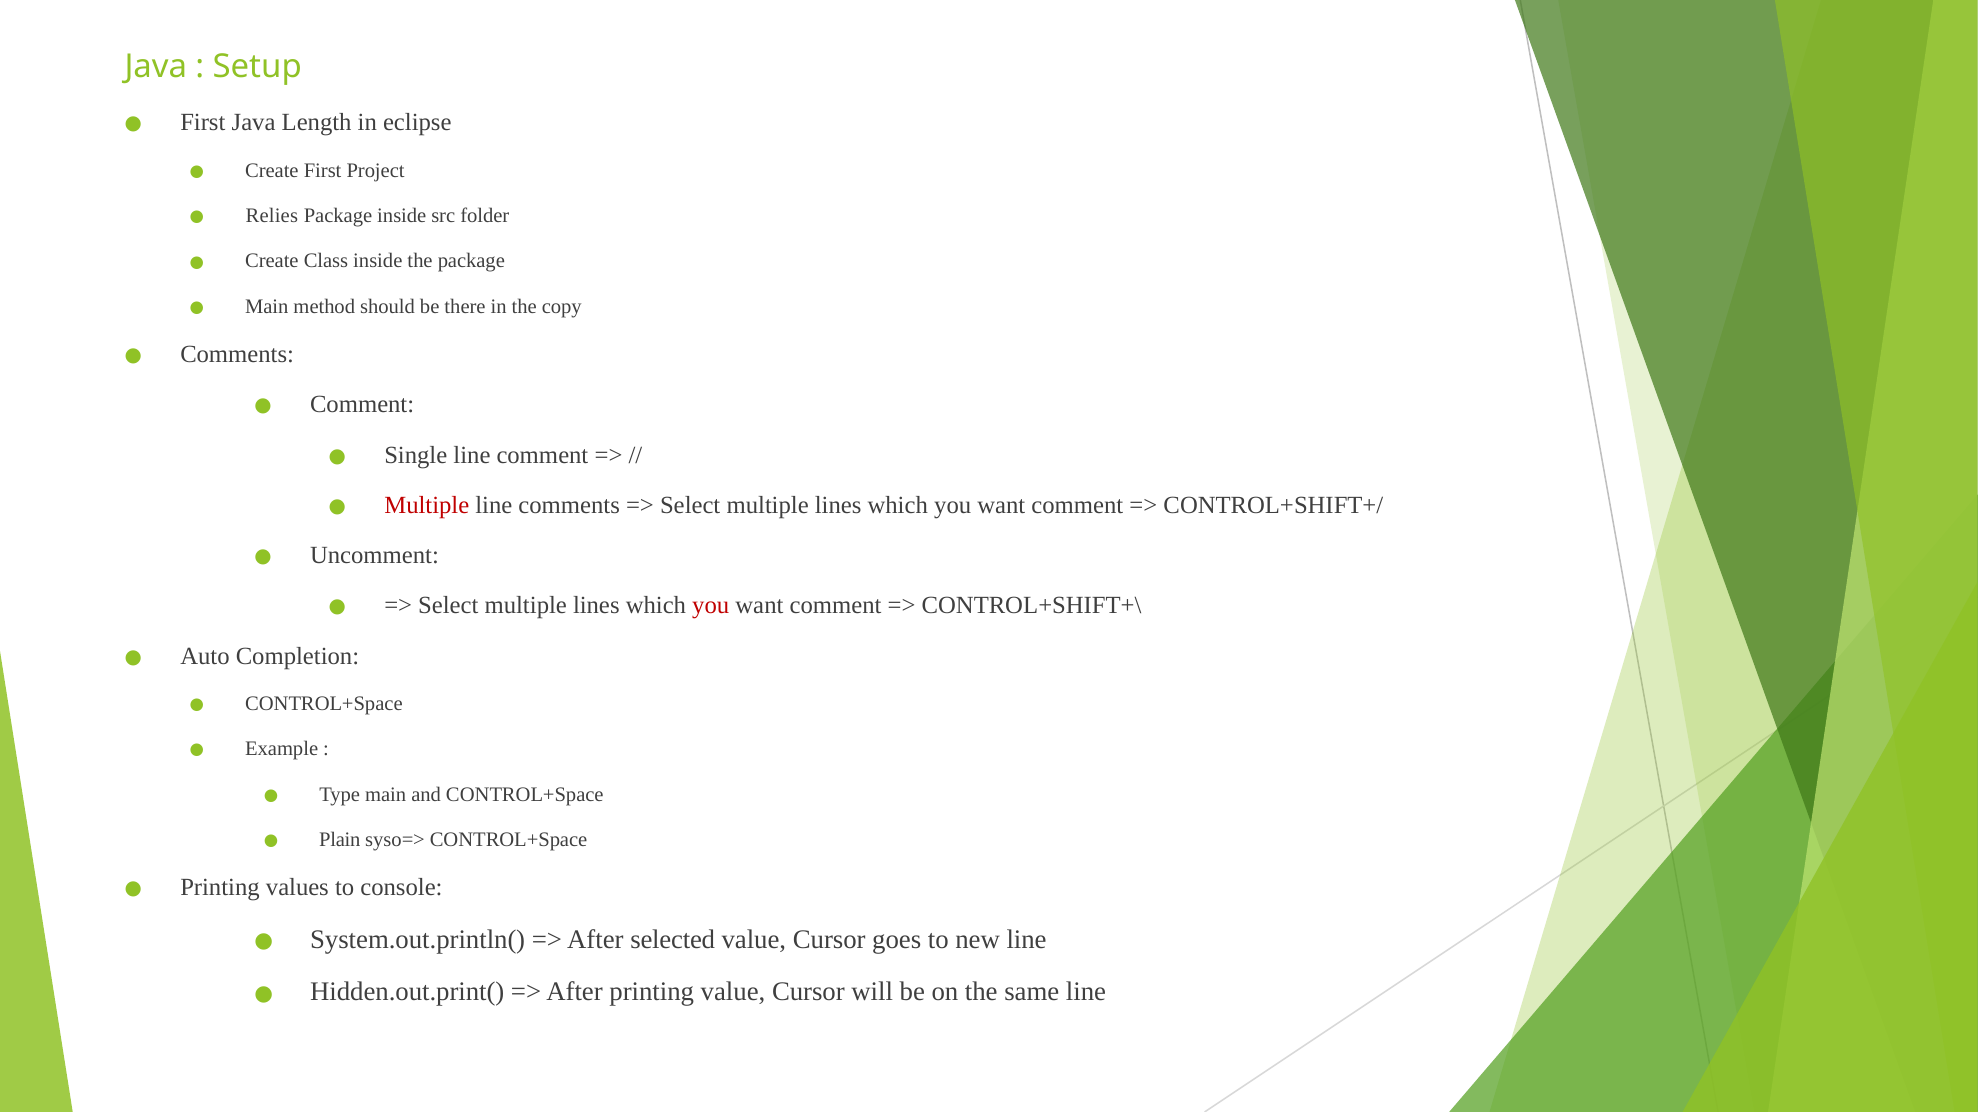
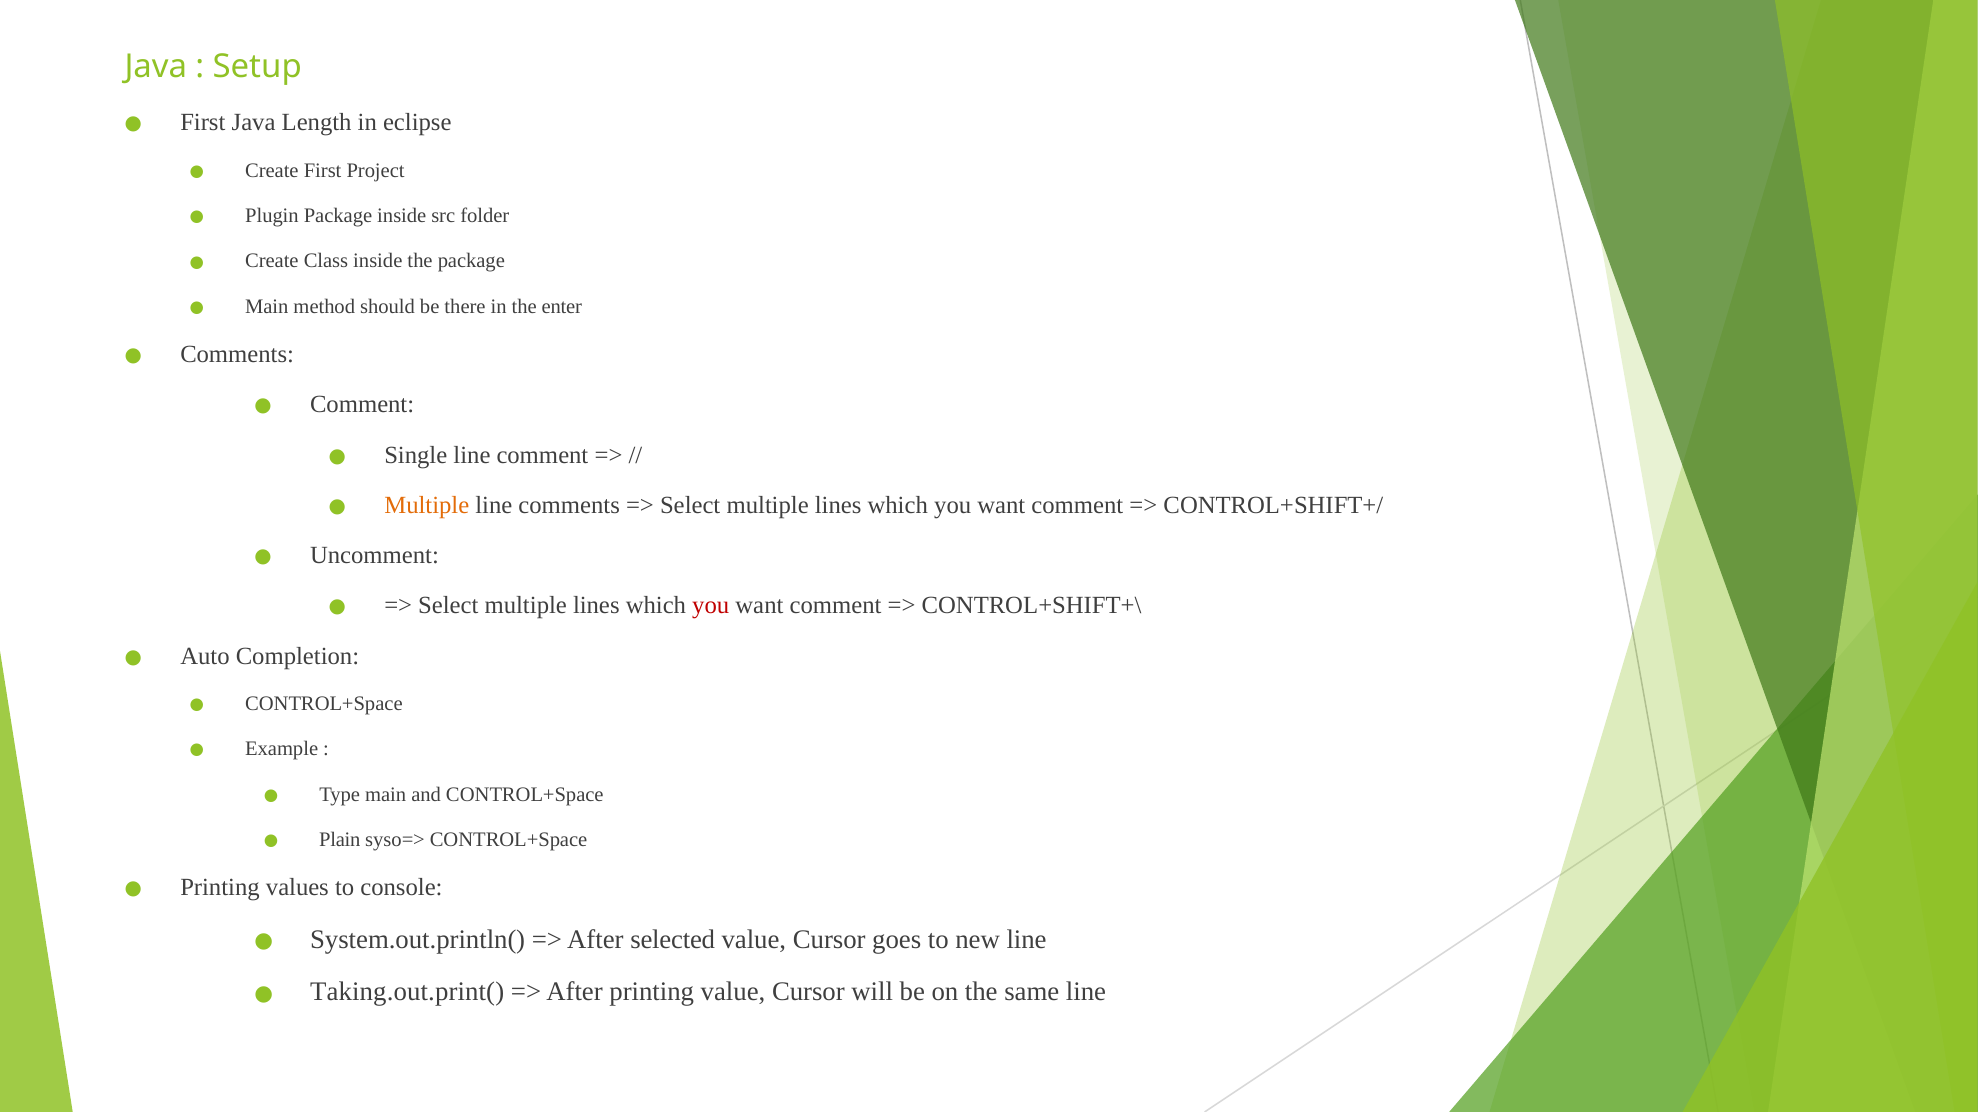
Relies: Relies -> Plugin (272, 216)
copy: copy -> enter (562, 307)
Multiple colour: red -> orange (427, 506)
Hidden.out.print(: Hidden.out.print( -> Taking.out.print( (407, 993)
